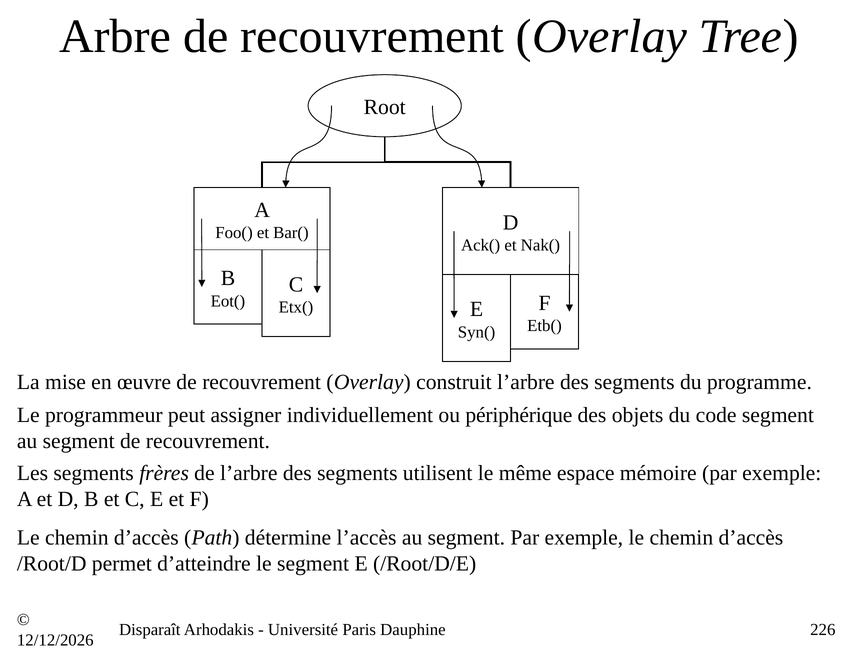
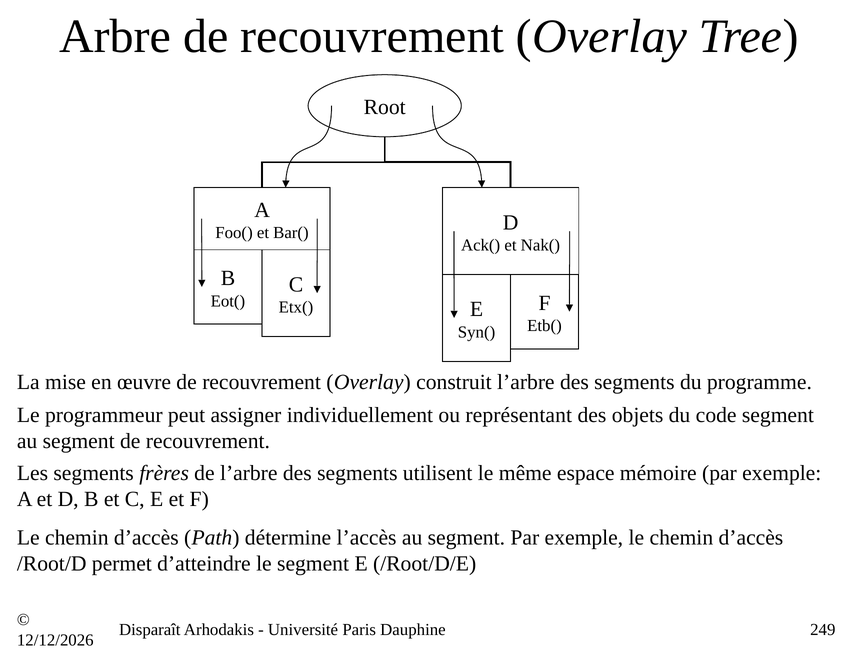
périphérique: périphérique -> représentant (519, 416)
226: 226 -> 249 (823, 631)
